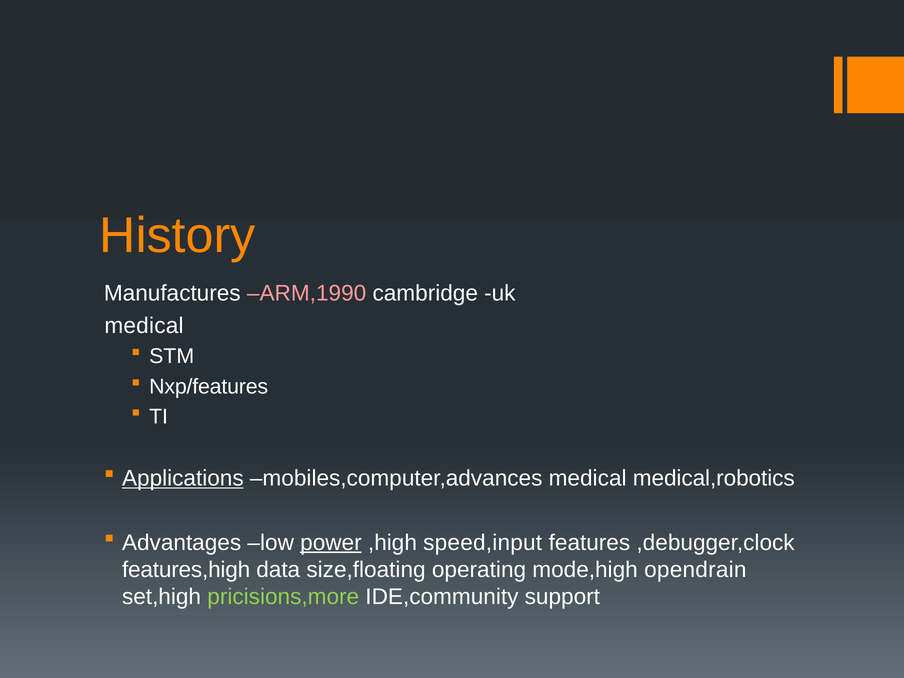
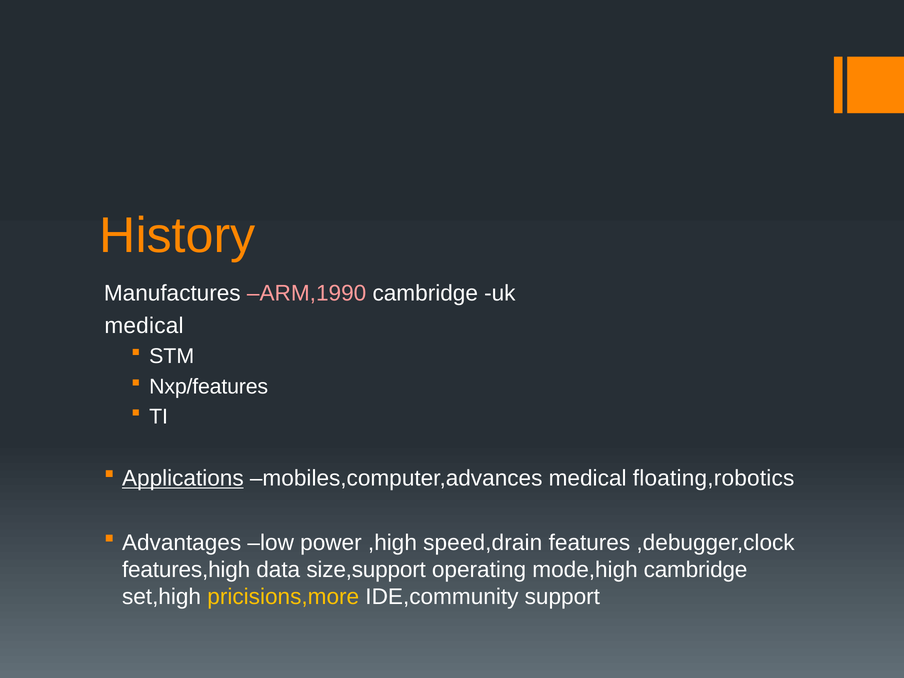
medical,robotics: medical,robotics -> floating,robotics (714, 478)
power underline: present -> none (331, 543)
speed,input: speed,input -> speed,drain (483, 543)
size,floating: size,floating -> size,support (366, 570)
mode,high opendrain: opendrain -> cambridge (696, 570)
pricisions,more colour: light green -> yellow (283, 597)
